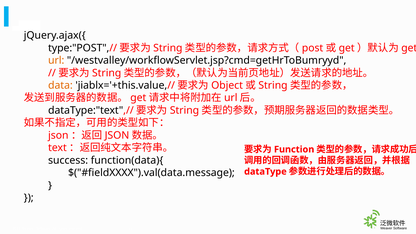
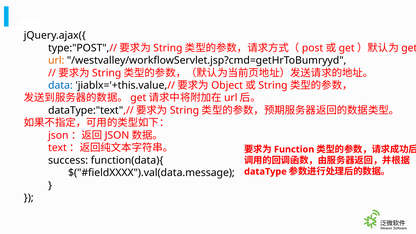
data colour: orange -> blue (60, 85)
